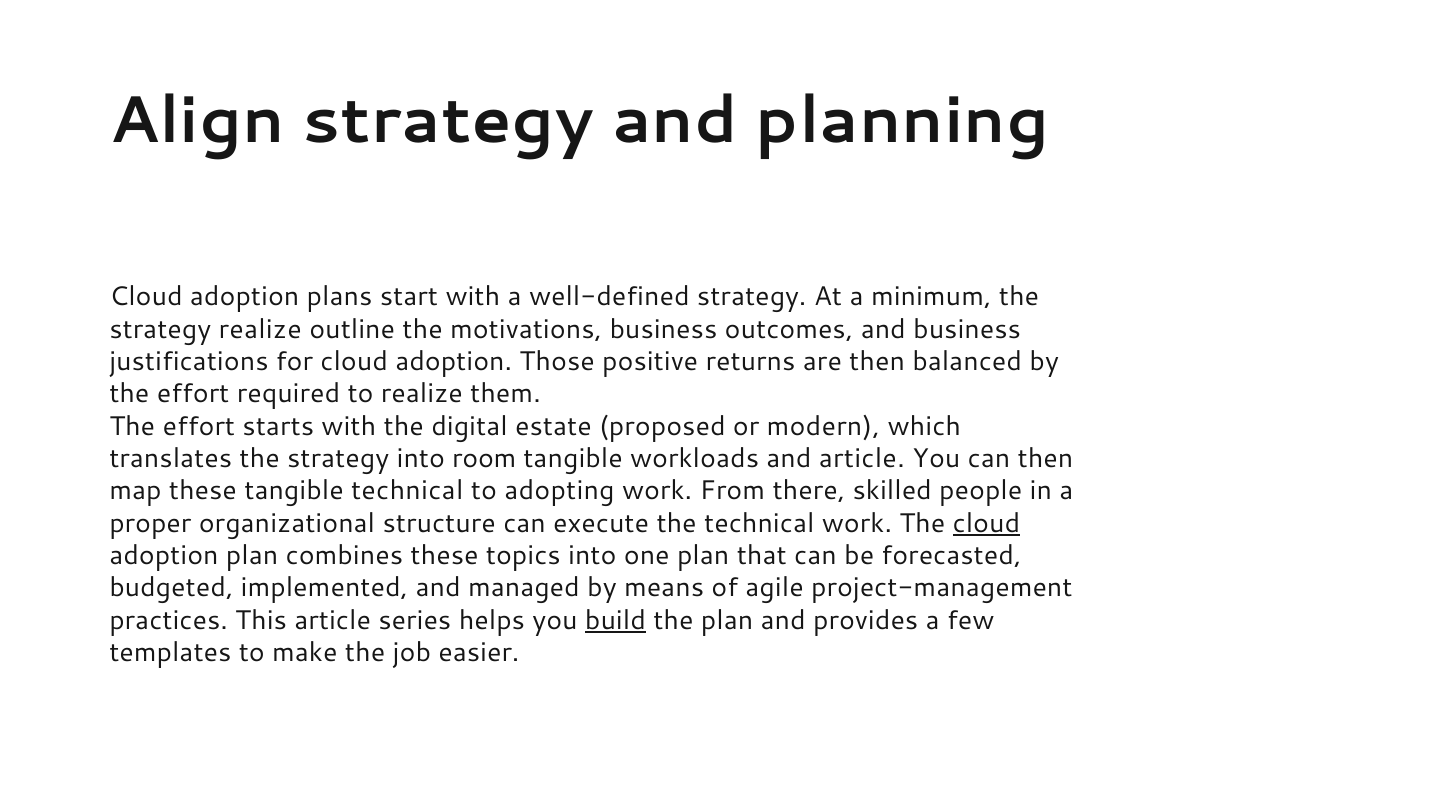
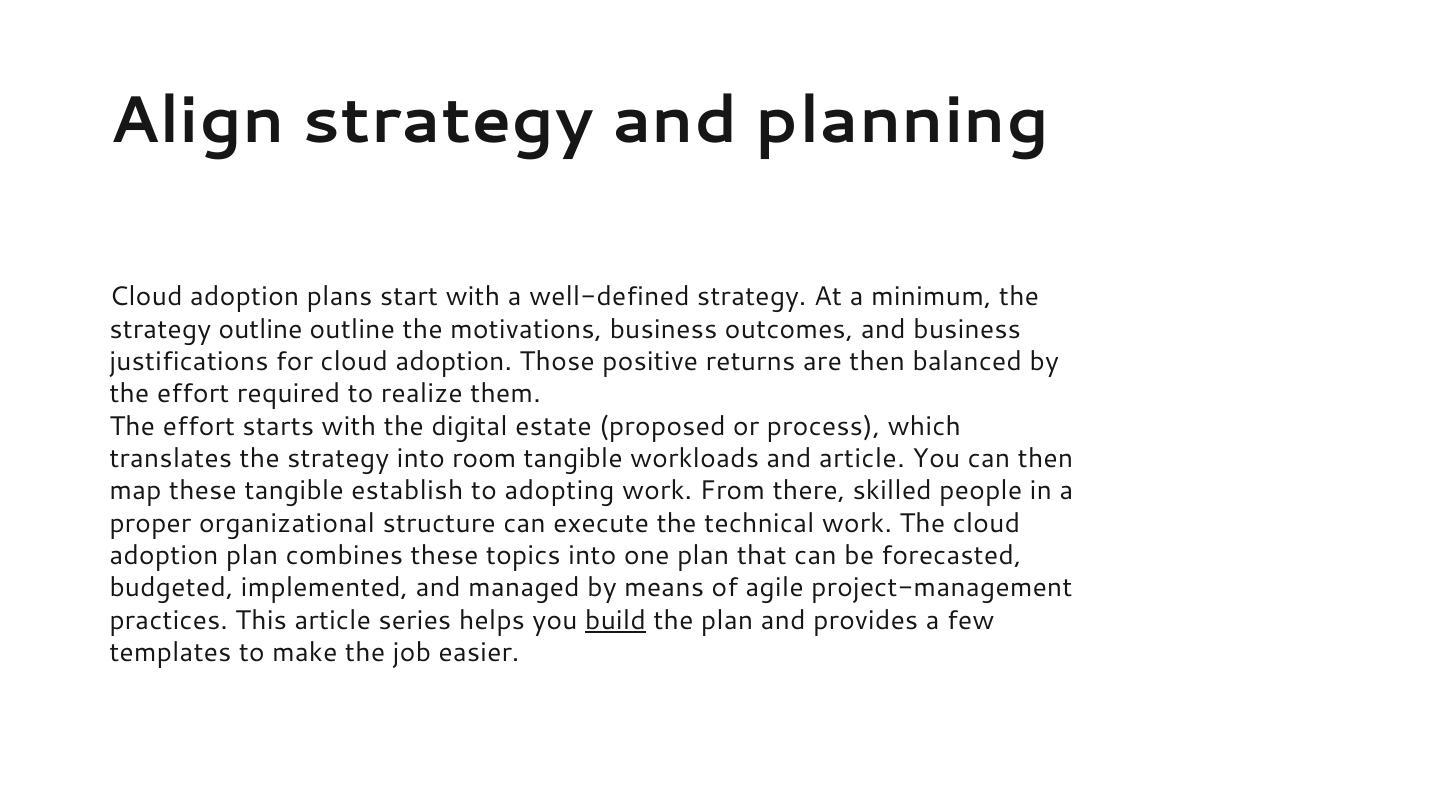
strategy realize: realize -> outline (260, 329)
modern: modern -> process (823, 426)
tangible technical: technical -> establish (407, 491)
cloud underline: present -> none (986, 523)
